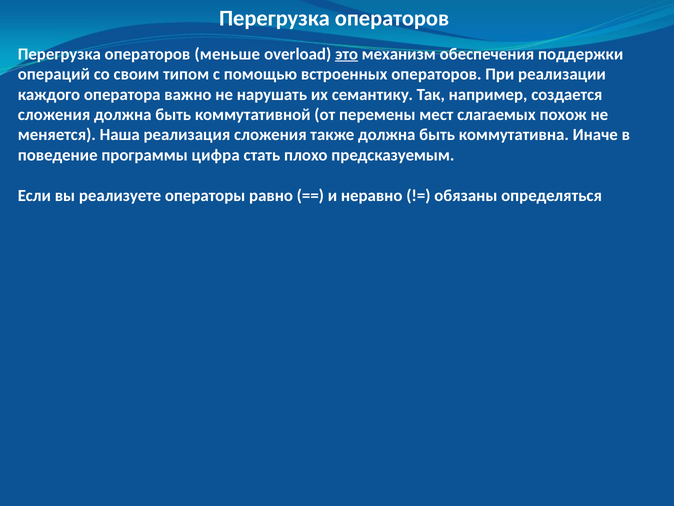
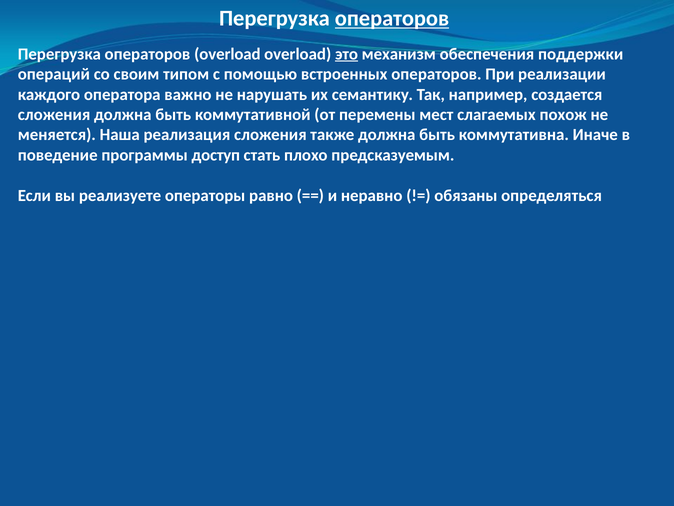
операторов underline: none -> present (392, 18)
операторов меньше: меньше -> overload (227, 54)
цифра: цифра -> доступ (216, 155)
